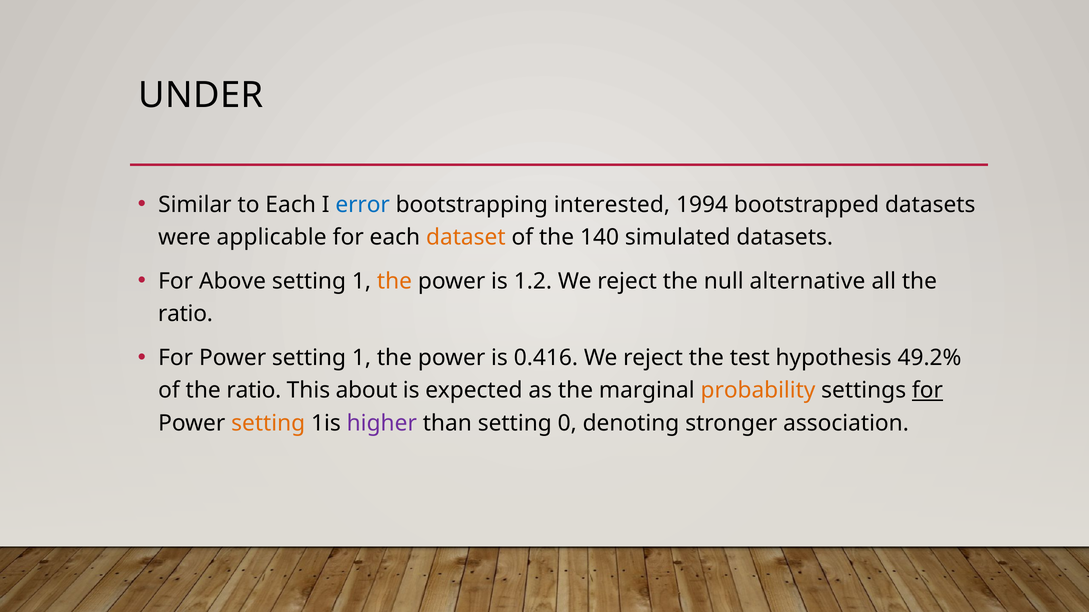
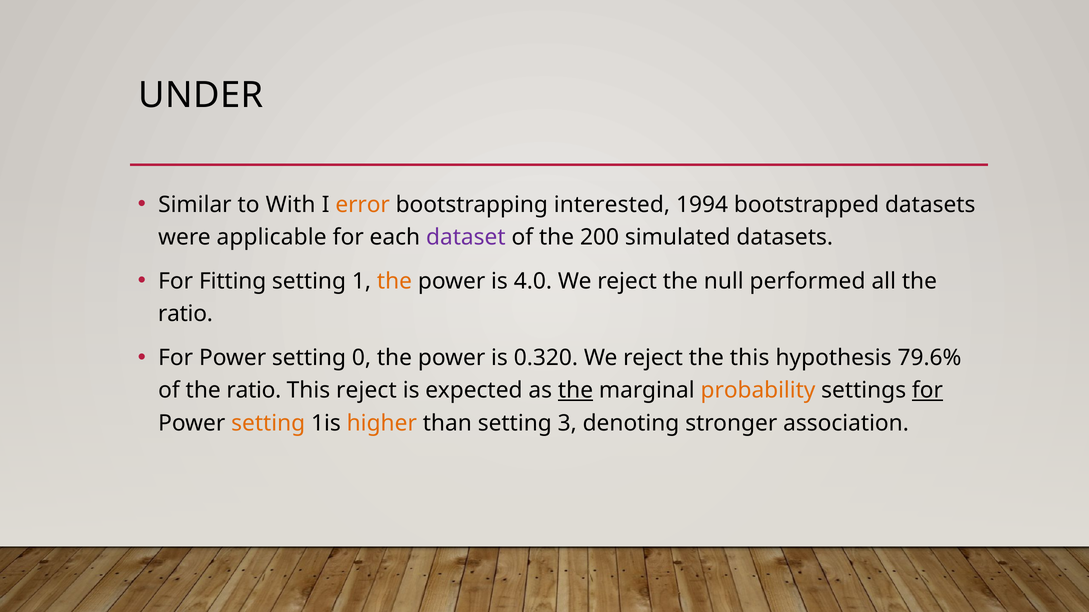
to Each: Each -> With (291, 205)
error colour: blue -> orange (363, 205)
dataset colour: orange -> purple (466, 237)
140: 140 -> 200 (600, 237)
Above: Above -> Fitting (233, 281)
1.2: 1.2 -> 4.0 (533, 281)
alternative: alternative -> performed (808, 281)
Power setting 1: 1 -> 0 (361, 358)
0.416: 0.416 -> 0.320 (546, 358)
the test: test -> this (750, 358)
49.2%: 49.2% -> 79.6% (930, 358)
This about: about -> reject (366, 391)
the underline: none -> present (576, 391)
higher colour: purple -> orange (382, 423)
0: 0 -> 3 (567, 423)
